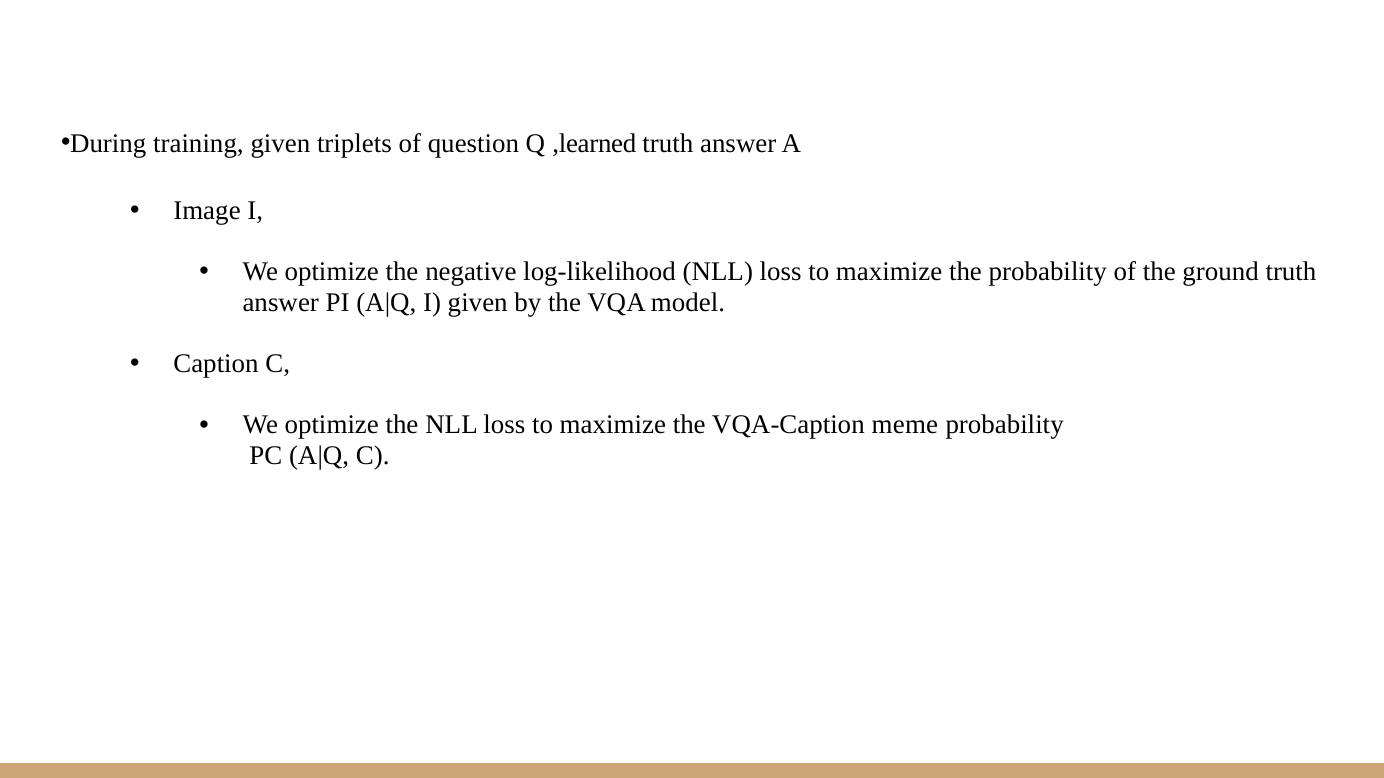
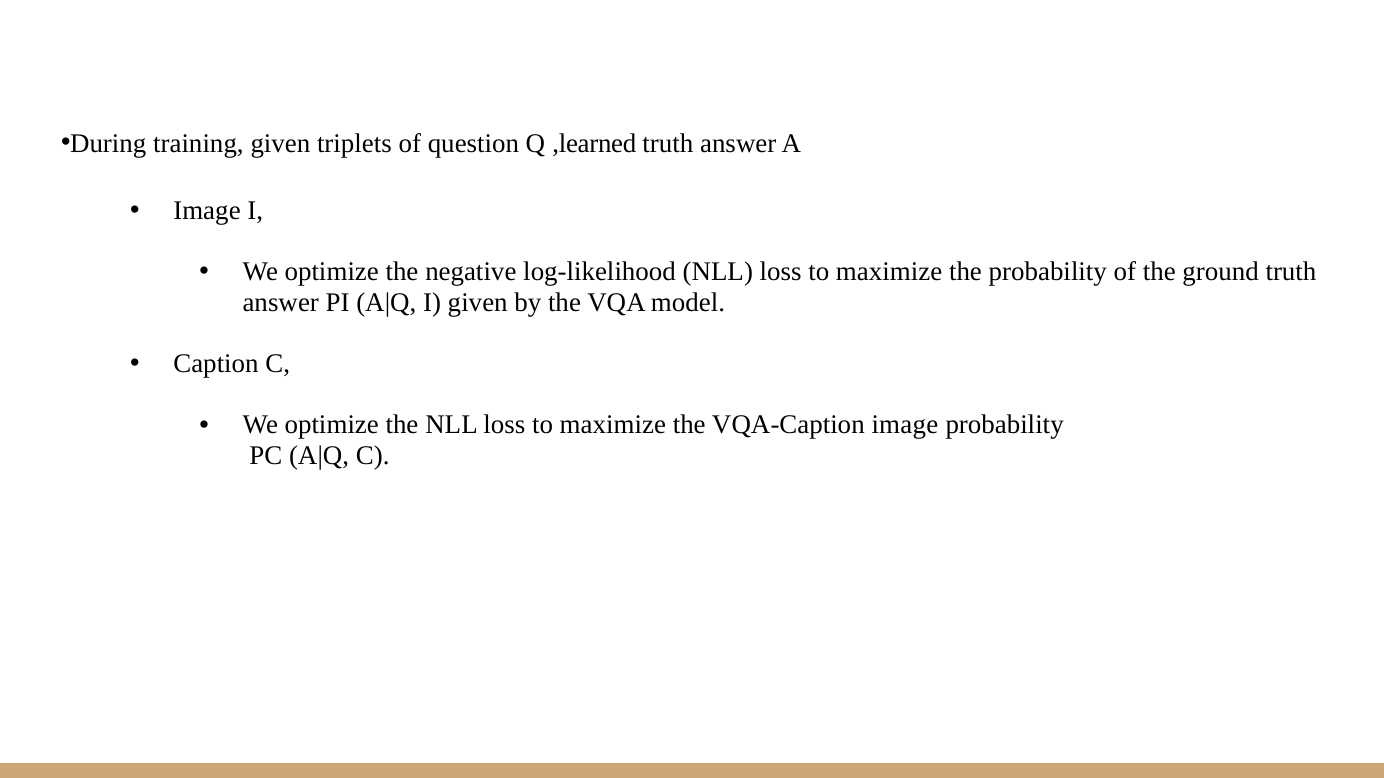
VQA-Caption meme: meme -> image (905, 425)
